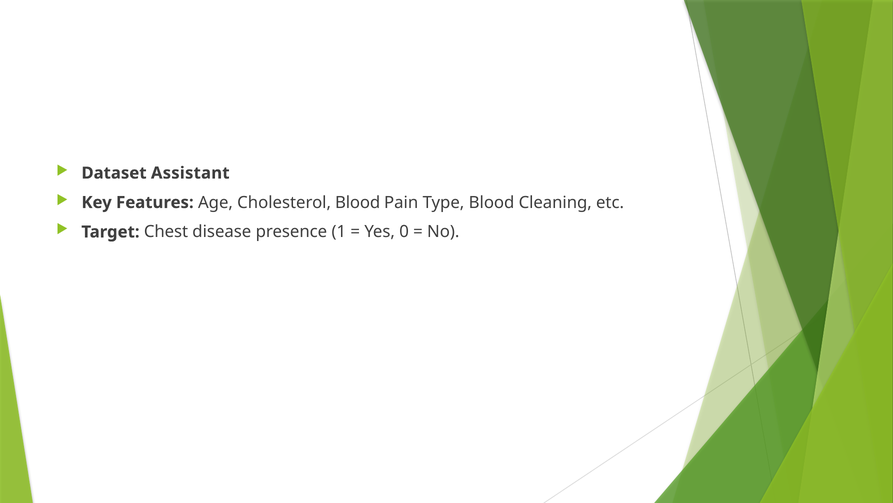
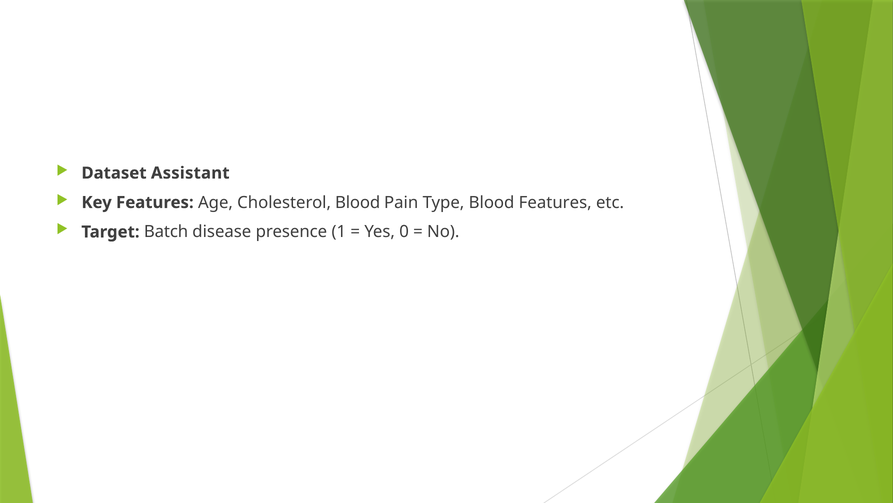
Blood Cleaning: Cleaning -> Features (555, 202)
Chest: Chest -> Batch (166, 232)
